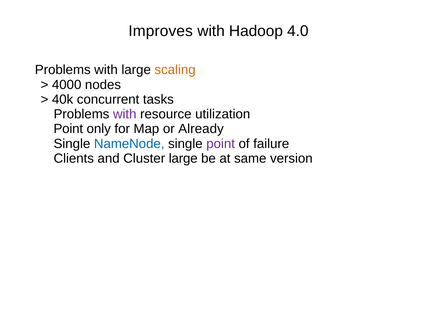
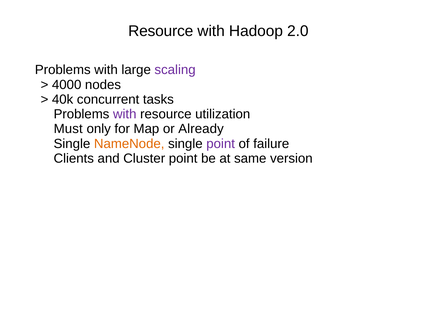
Improves: Improves -> Resource (161, 31)
4.0: 4.0 -> 2.0 (298, 31)
scaling colour: orange -> purple (175, 70)
Point: Point -> Must (68, 129)
NameNode colour: blue -> orange (129, 144)
Cluster large: large -> point (183, 158)
